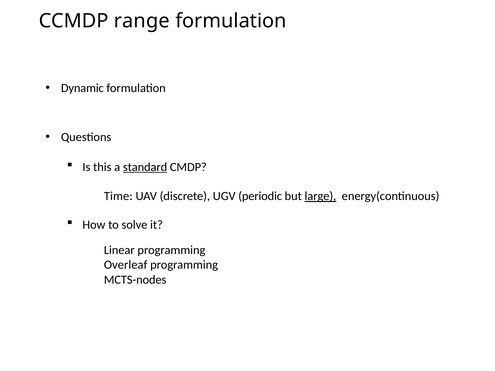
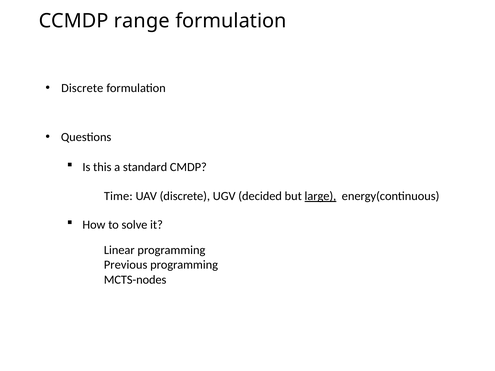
Dynamic: Dynamic -> Discrete (82, 88)
standard underline: present -> none (145, 167)
periodic: periodic -> decided (260, 196)
Overleaf: Overleaf -> Previous (126, 265)
